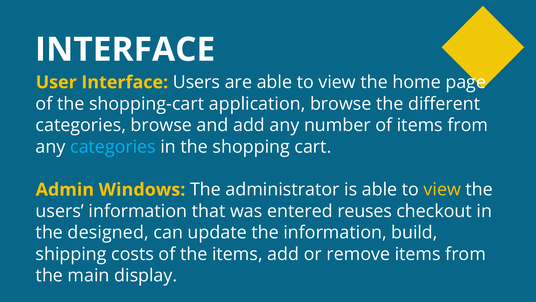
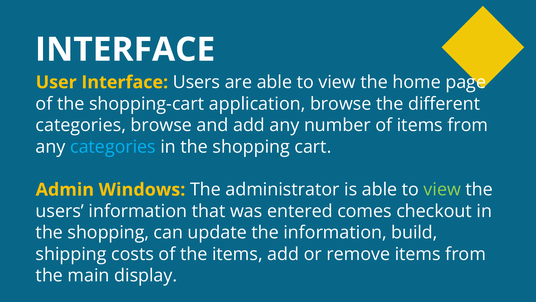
view colour: yellow -> light green (442, 189)
reuses: reuses -> comes (365, 211)
designed: designed -> shopping (108, 232)
